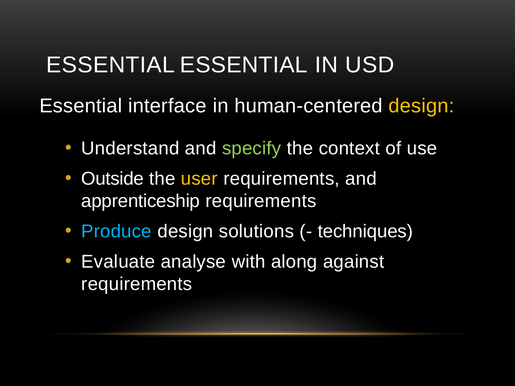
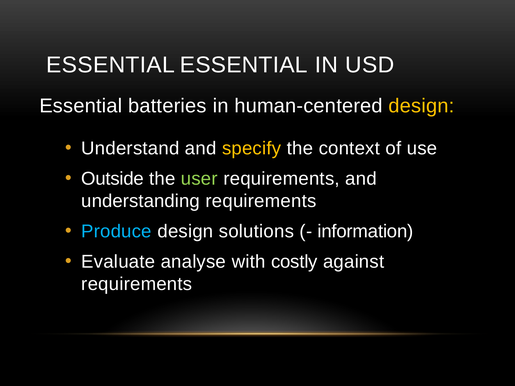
interface: interface -> batteries (167, 106)
specify colour: light green -> yellow (252, 148)
user colour: yellow -> light green (199, 179)
apprenticeship: apprenticeship -> understanding (141, 201)
techniques: techniques -> information (365, 232)
along: along -> costly (294, 262)
